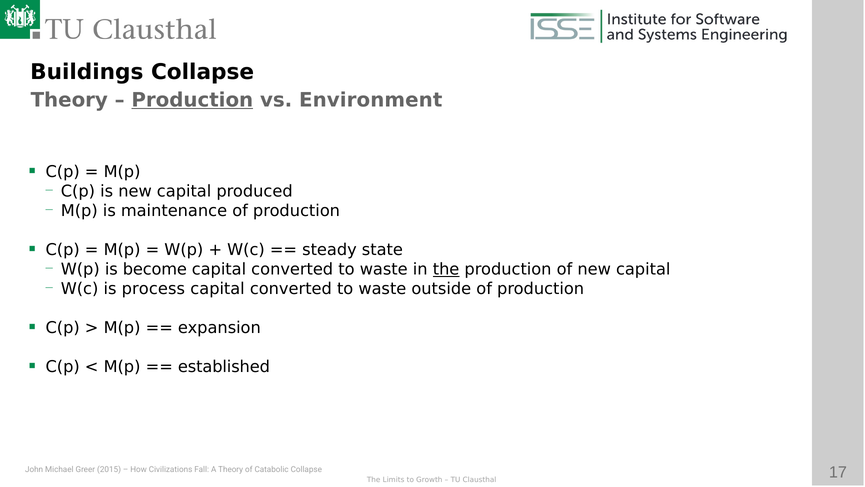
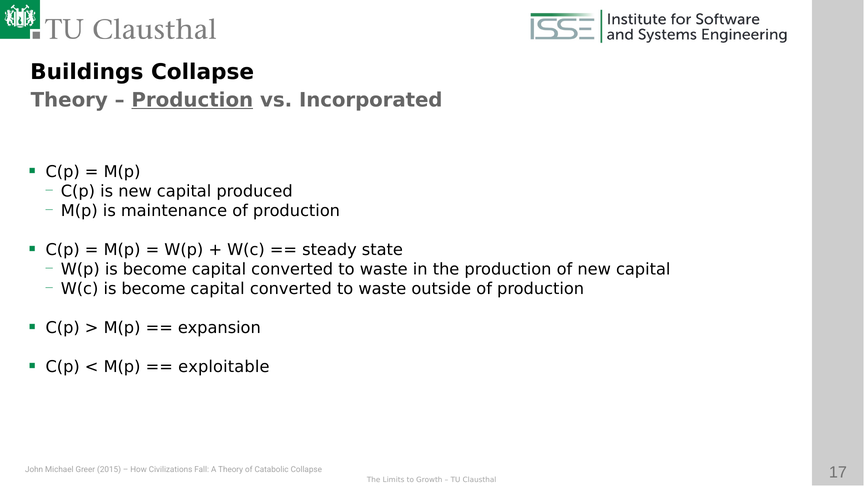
Environment: Environment -> Incorporated (371, 100)
the underline: present -> none (446, 269)
W(c is process: process -> become (153, 289)
established: established -> exploitable (224, 367)
